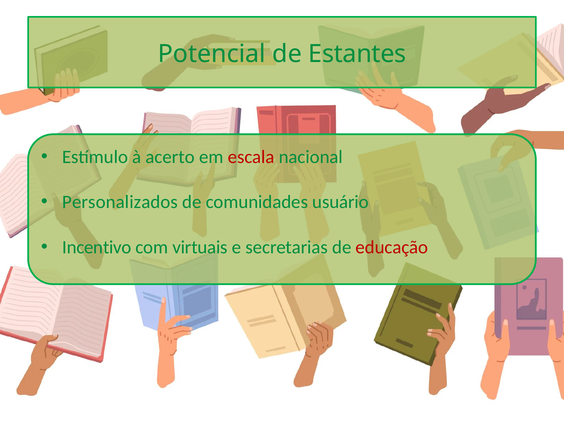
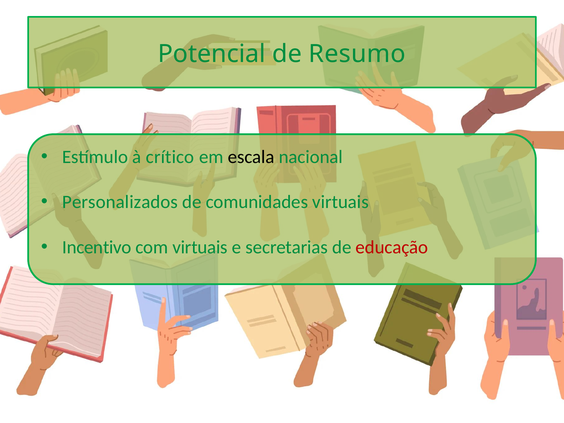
Estantes: Estantes -> Resumo (357, 54)
acerto: acerto -> crítico (170, 157)
escala colour: red -> black (251, 157)
comunidades usuário: usuário -> virtuais (340, 202)
